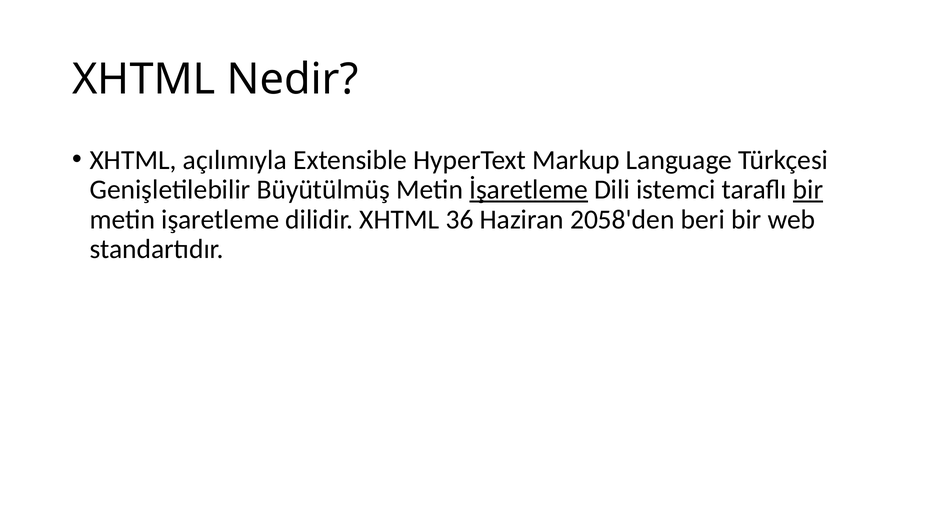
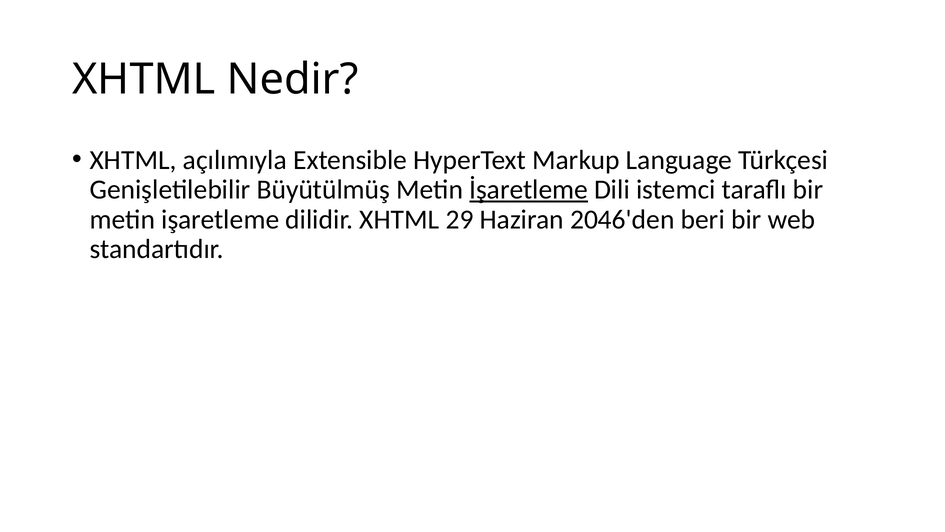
bir underline: present -> none (808, 190)
36: 36 -> 29 (460, 219)
2058'den: 2058'den -> 2046'den (622, 219)
